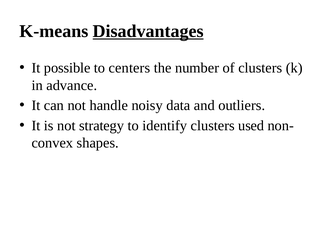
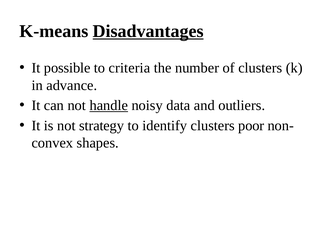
centers: centers -> criteria (129, 68)
handle underline: none -> present (109, 105)
used: used -> poor (251, 126)
